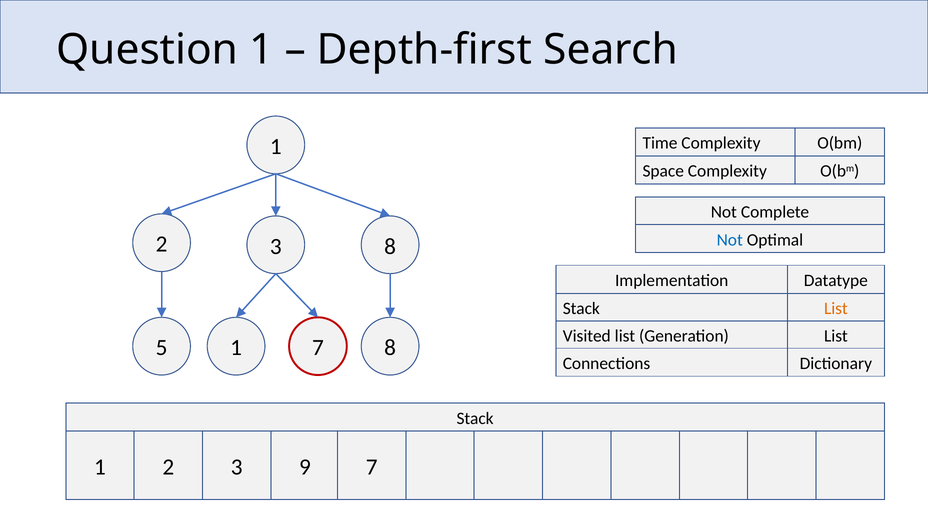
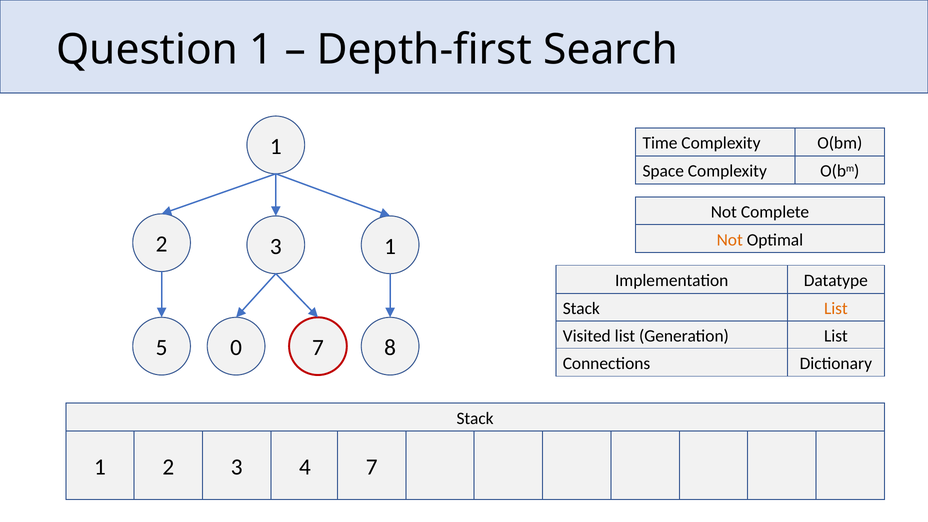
Not colour: blue -> orange (730, 240)
3 8: 8 -> 1 (390, 246)
5 1: 1 -> 0 (236, 348)
9: 9 -> 4 (305, 467)
